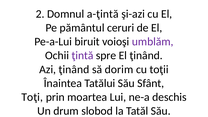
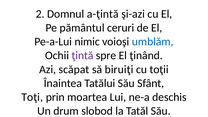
biruit: biruit -> nimic (87, 42)
umblăm colour: purple -> blue (153, 42)
Azi ţinând: ţinând -> scăpat (74, 69)
dorim: dorim -> biruiţi (119, 69)
